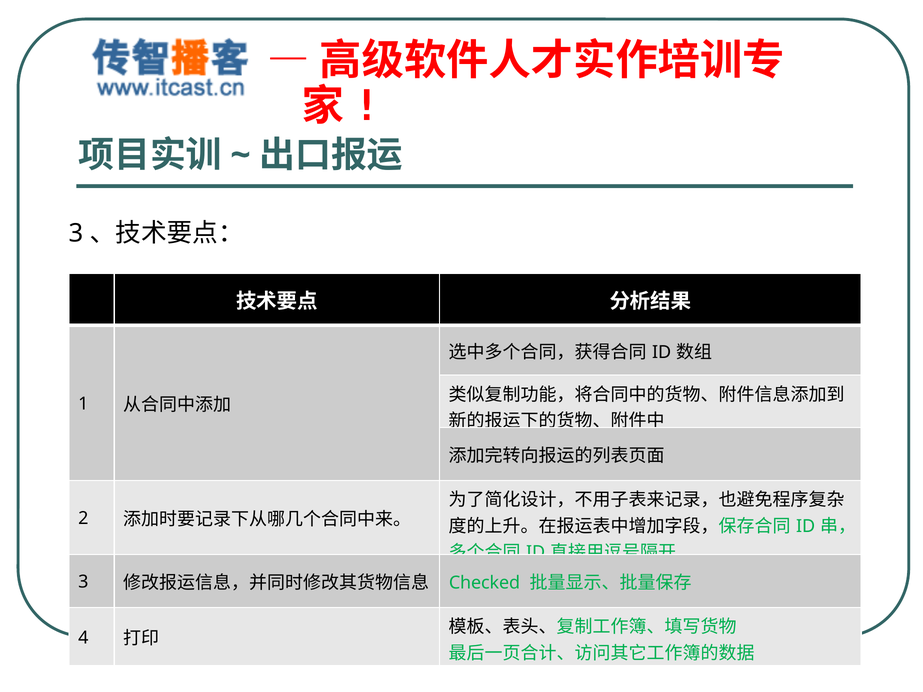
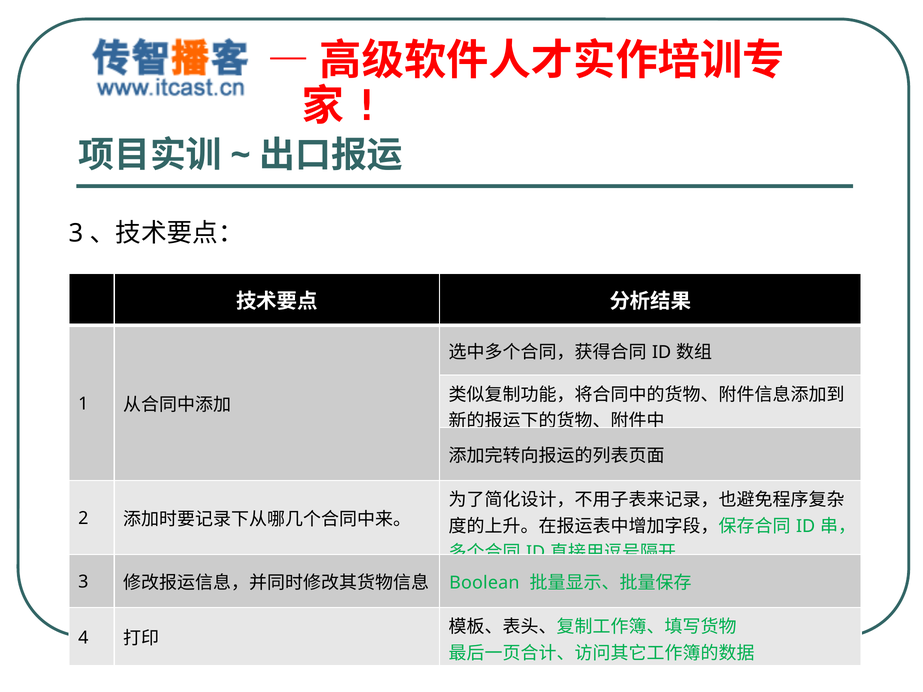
Checked: Checked -> Boolean (484, 583)
